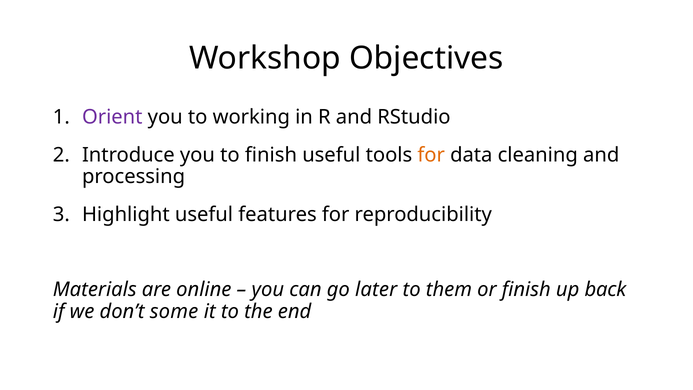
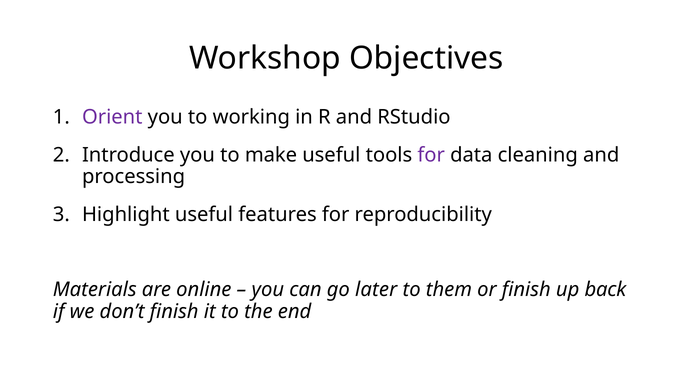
to finish: finish -> make (271, 155)
for colour: orange -> purple (431, 155)
don’t some: some -> finish (174, 311)
